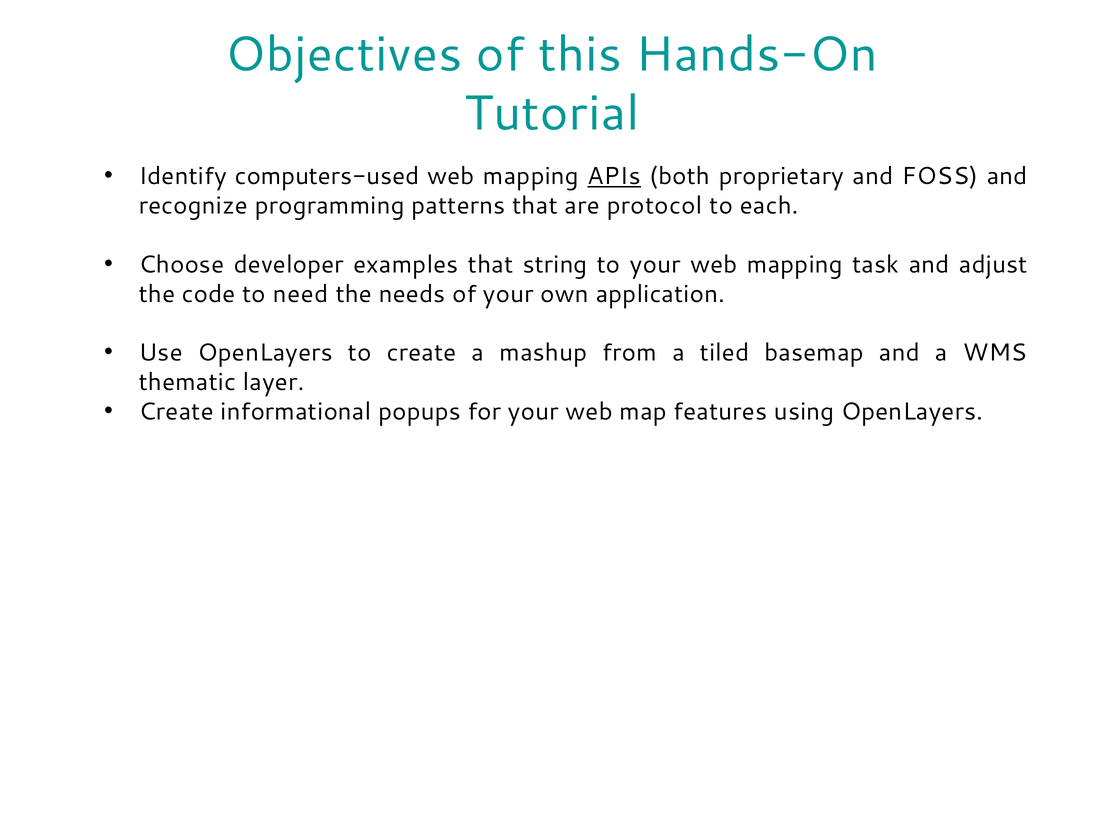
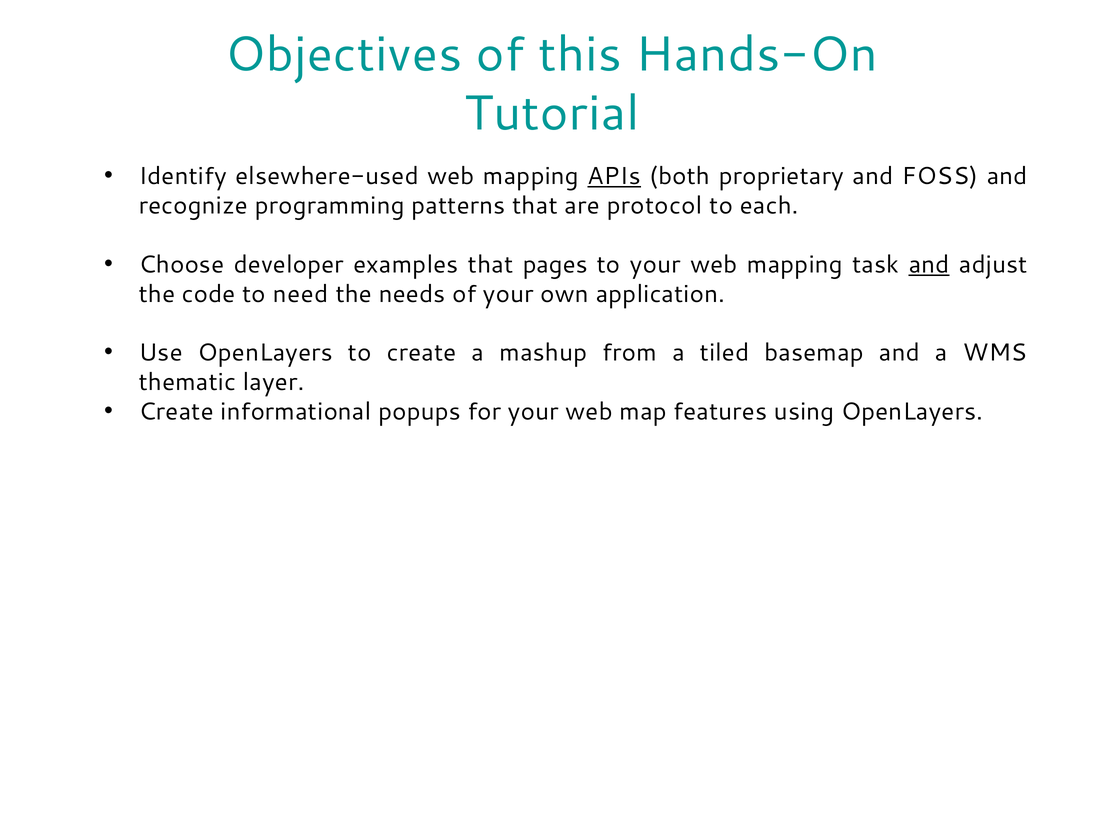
computers-used: computers-used -> elsewhere-used (327, 176)
string: string -> pages (555, 265)
and underline: none -> present (929, 265)
